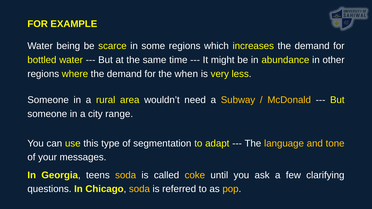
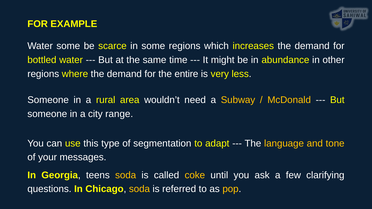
Water being: being -> some (68, 46)
when: when -> entire (186, 74)
